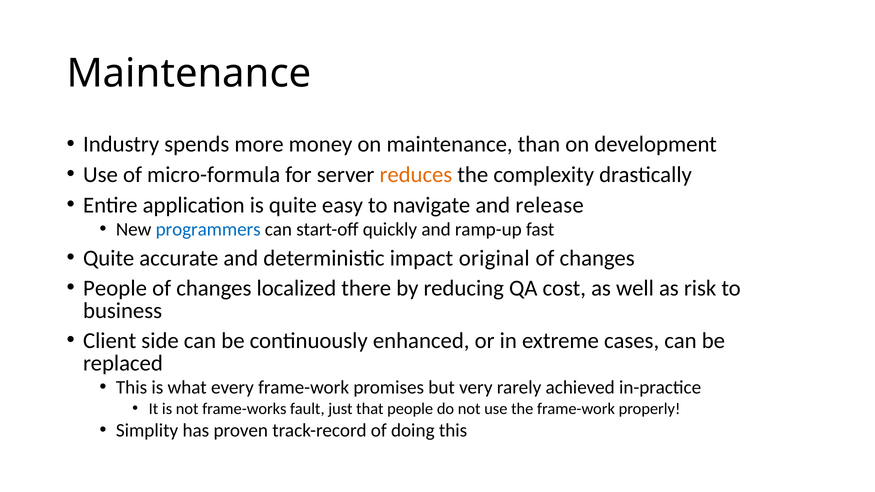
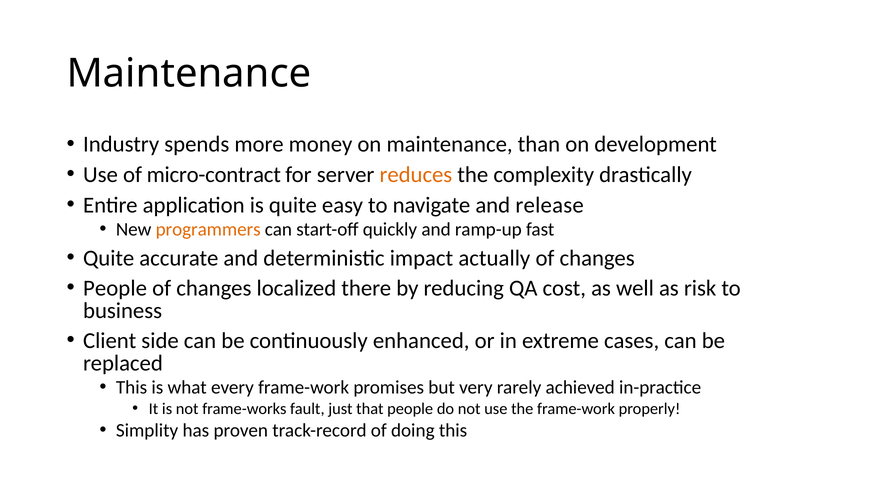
micro-formula: micro-formula -> micro-contract (214, 175)
programmers colour: blue -> orange (208, 230)
original: original -> actually (494, 258)
